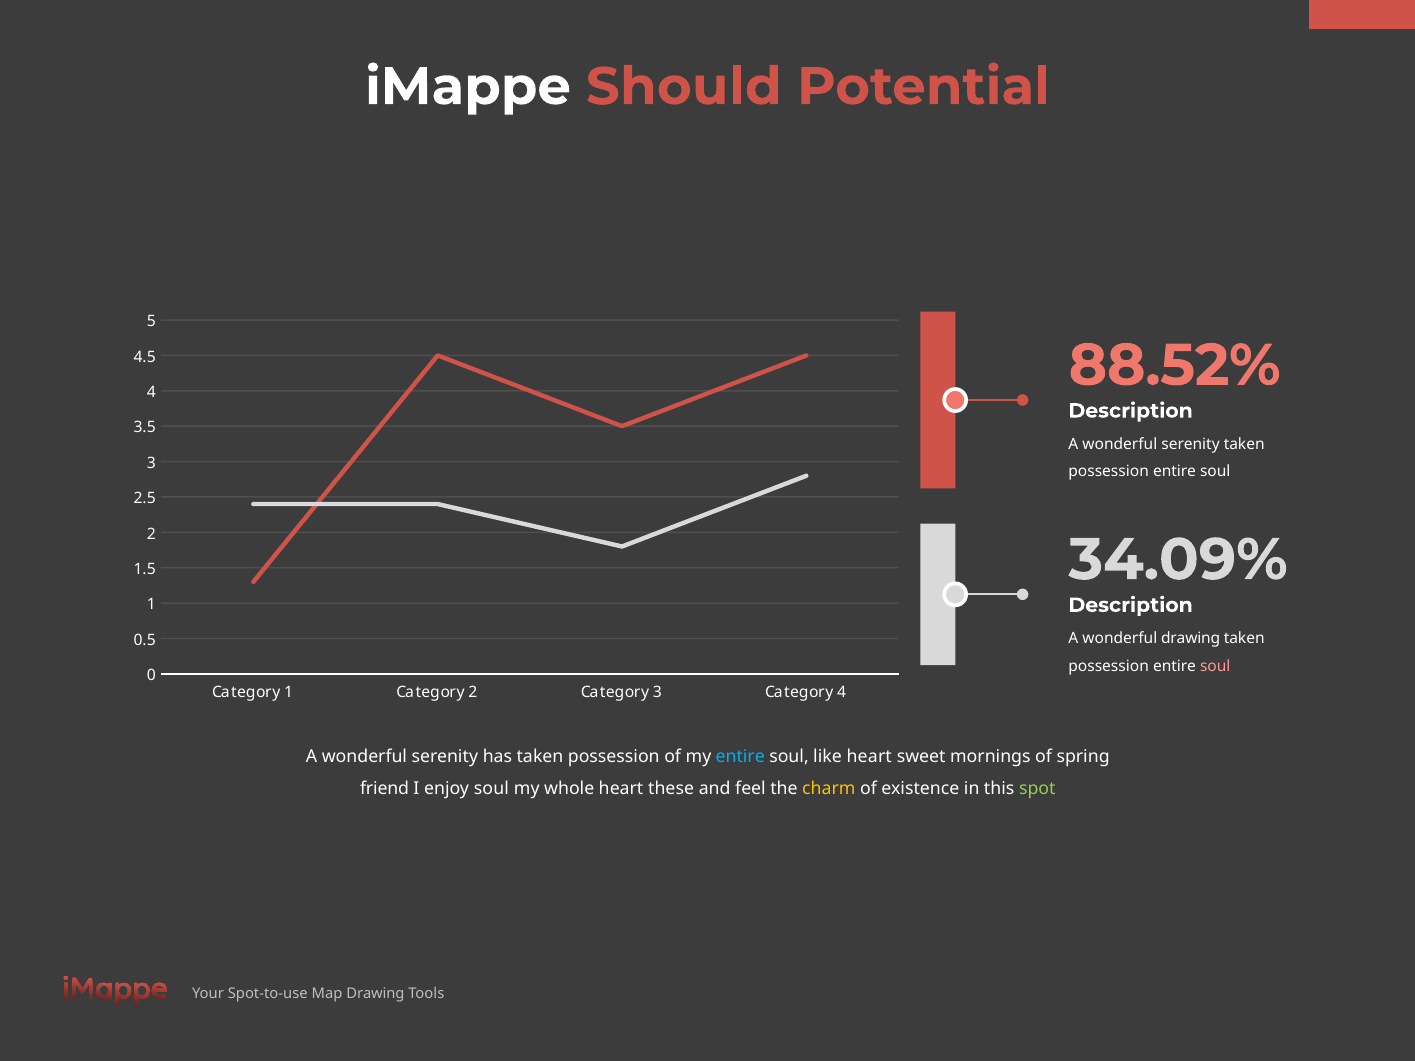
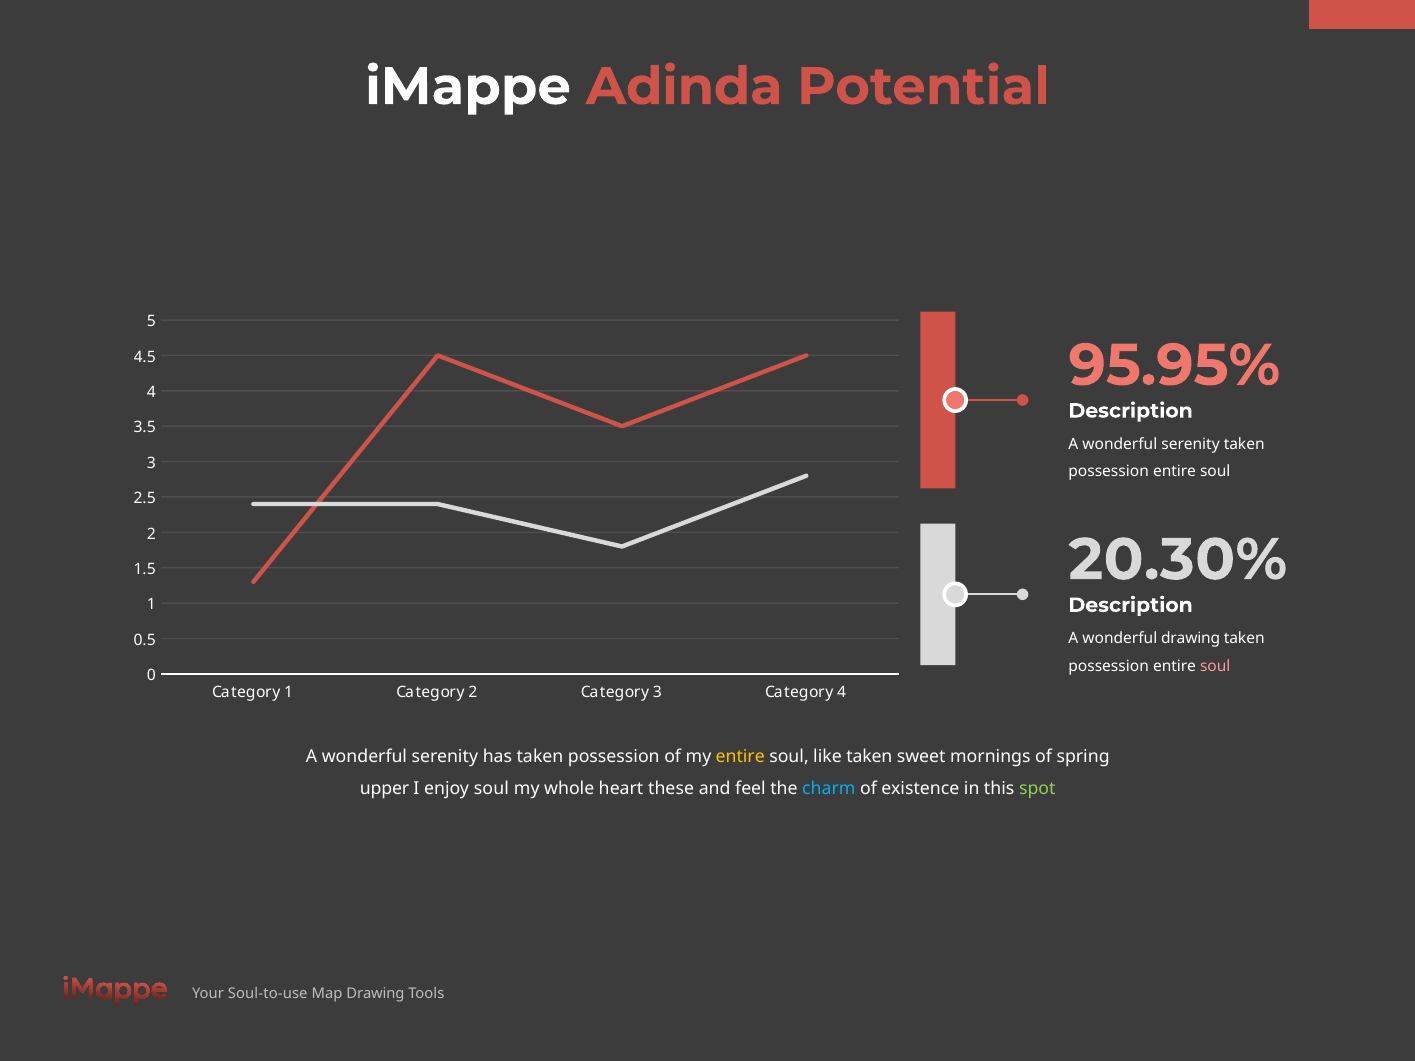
Should: Should -> Adinda (684, 87)
88.52%: 88.52% -> 95.95% (1174, 365)
34.09%: 34.09% -> 20.30% (1178, 560)
entire colour: light blue -> yellow (740, 757)
like heart: heart -> taken (869, 757)
friend: friend -> upper (385, 789)
charm colour: yellow -> light blue (829, 789)
Spot-to-use: Spot-to-use -> Soul-to-use (268, 994)
